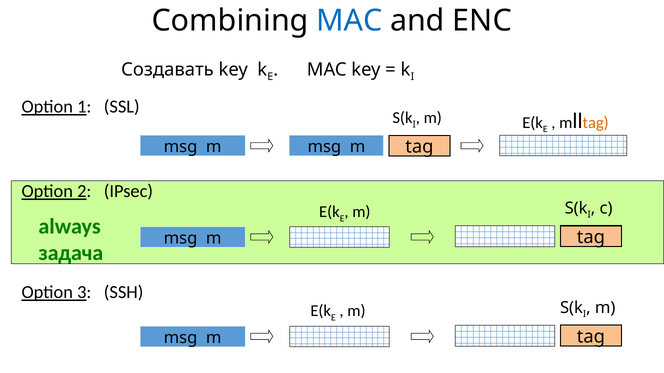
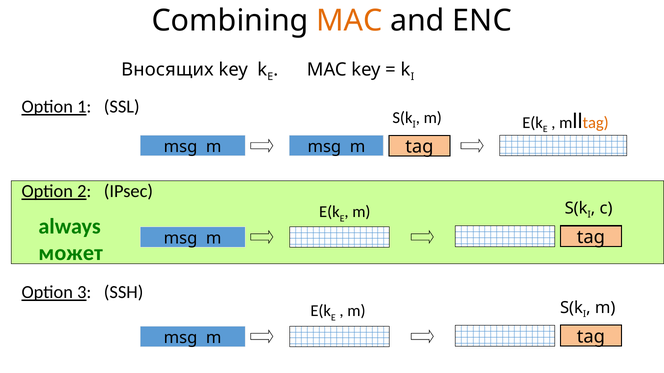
MAC colour: blue -> orange (349, 21)
Создавать: Создавать -> Вносящих (167, 70)
задача: задача -> может (71, 253)
